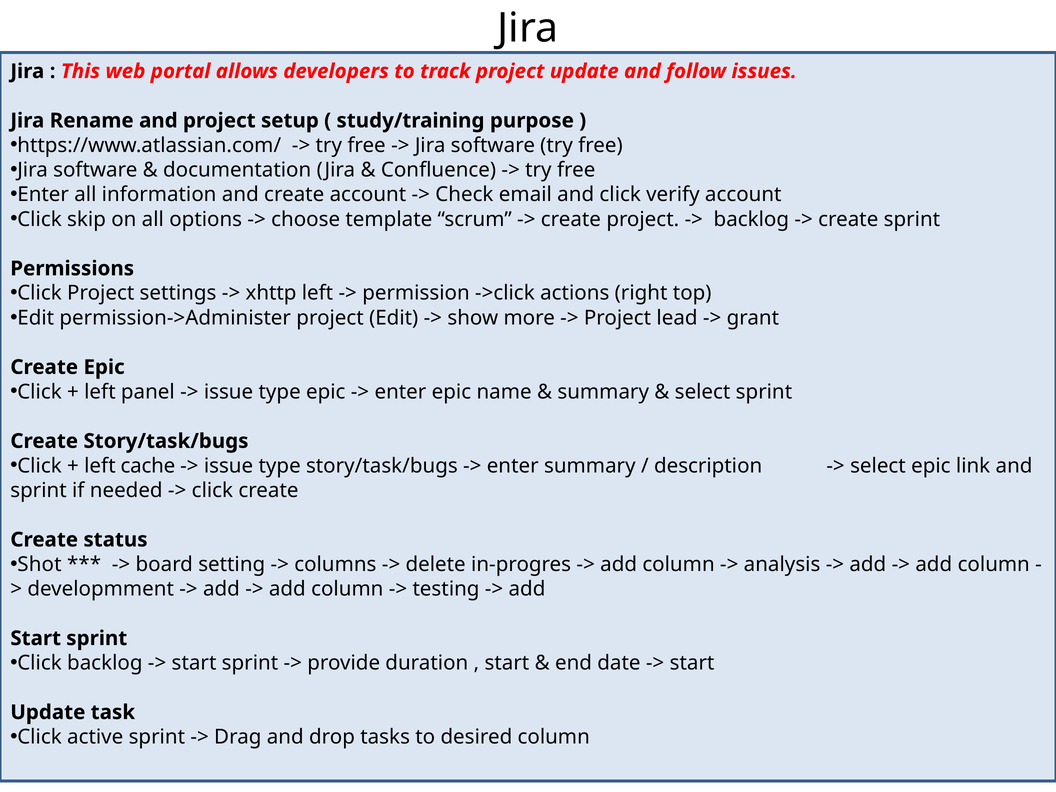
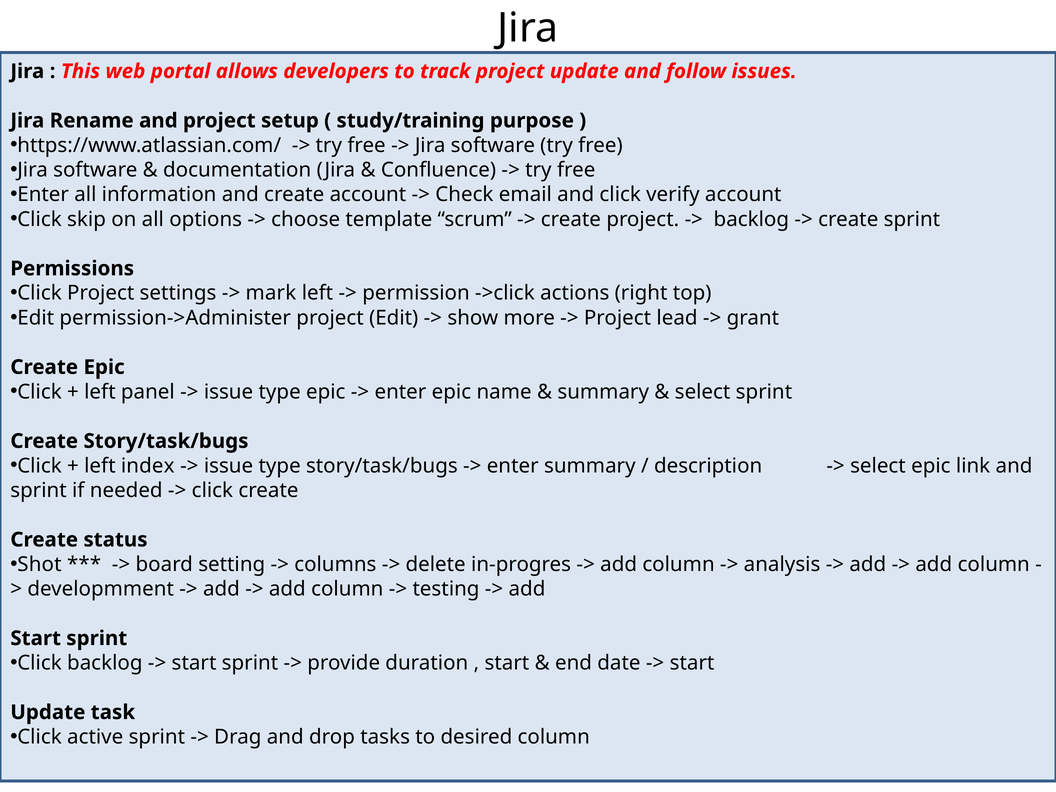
xhttp: xhttp -> mark (271, 293)
cache: cache -> index (148, 466)
